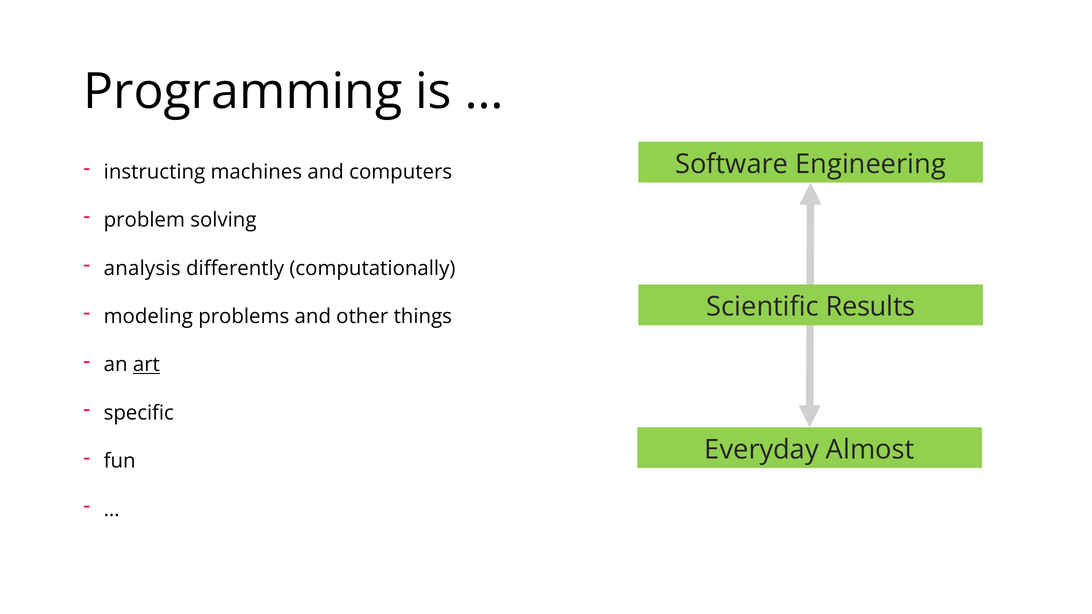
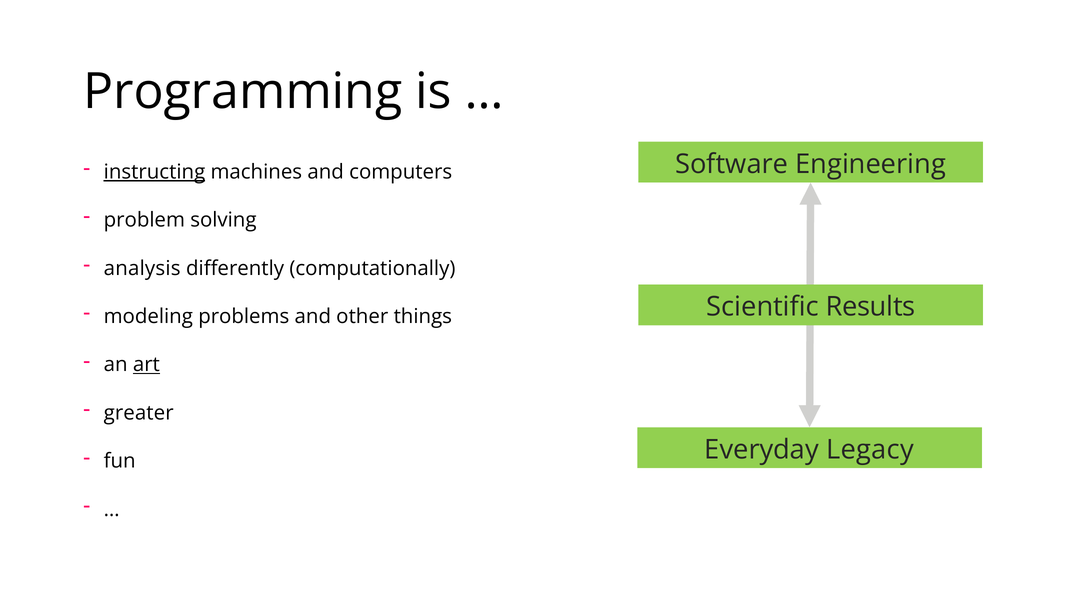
instructing underline: none -> present (154, 172)
specific: specific -> greater (139, 413)
Almost: Almost -> Legacy (870, 450)
